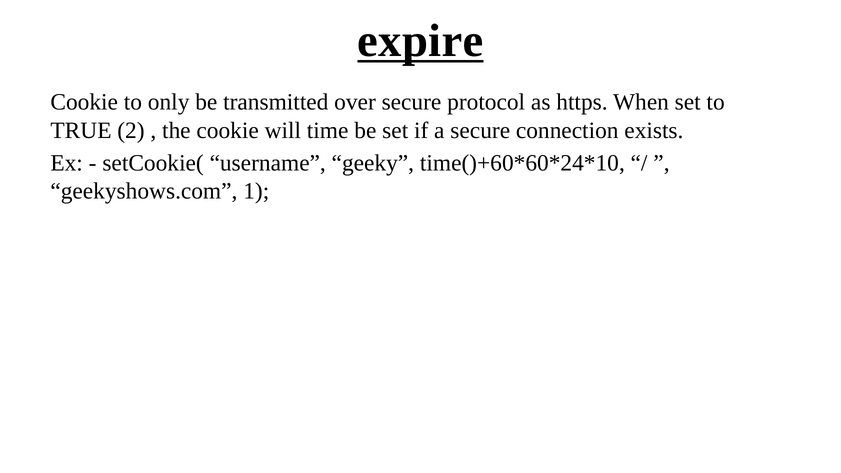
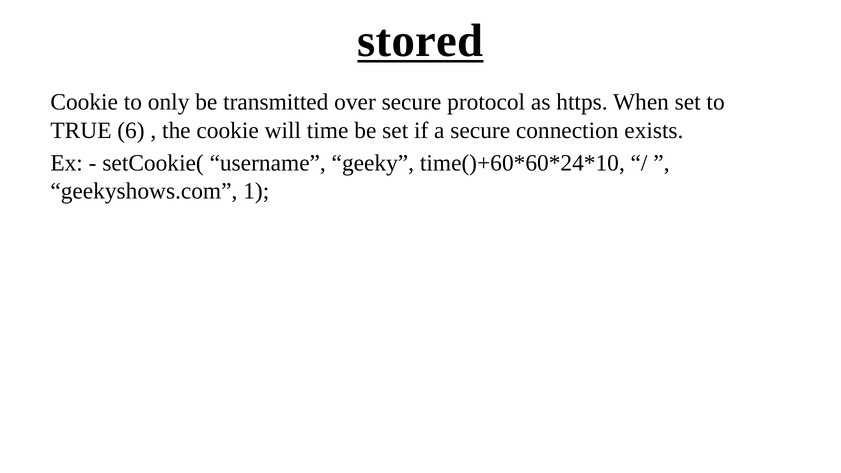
expire: expire -> stored (420, 41)
2: 2 -> 6 (131, 130)
